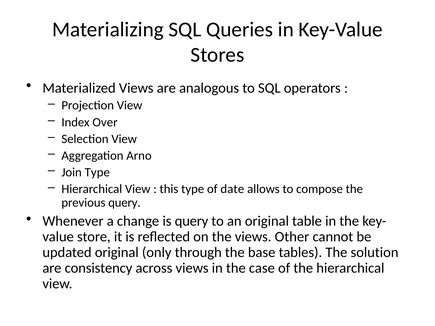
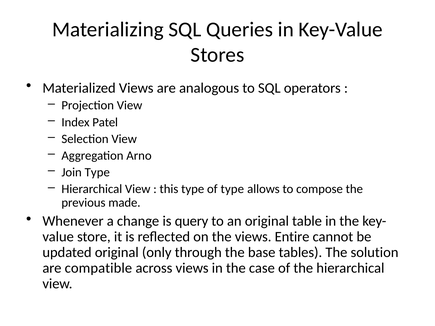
Over: Over -> Patel (105, 122)
of date: date -> type (232, 189)
previous query: query -> made (124, 203)
Other: Other -> Entire (292, 237)
consistency: consistency -> compatible (98, 268)
